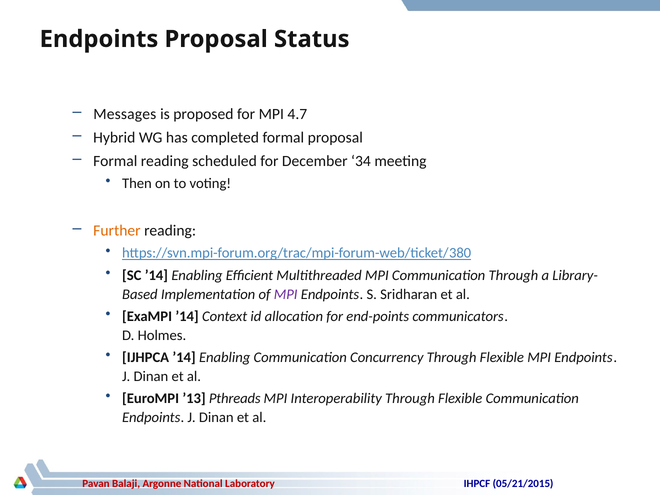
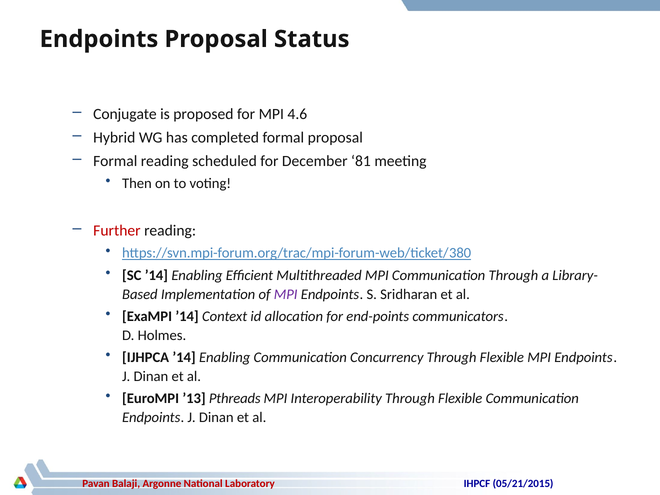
Messages: Messages -> Conjugate (125, 114)
4.7: 4.7 -> 4.6 (297, 114)
34: 34 -> 81 (361, 161)
Further colour: orange -> red (117, 231)
